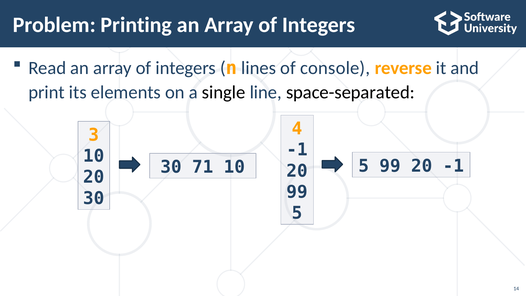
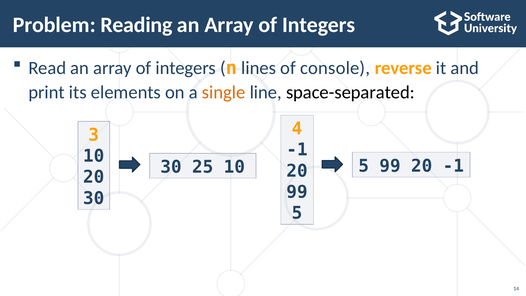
Printing: Printing -> Reading (136, 25)
single colour: black -> orange (224, 92)
71: 71 -> 25 (203, 167)
